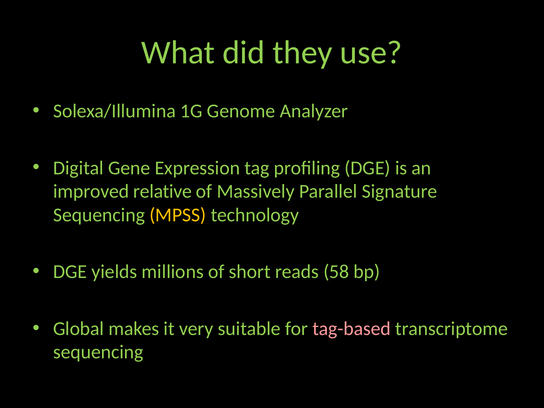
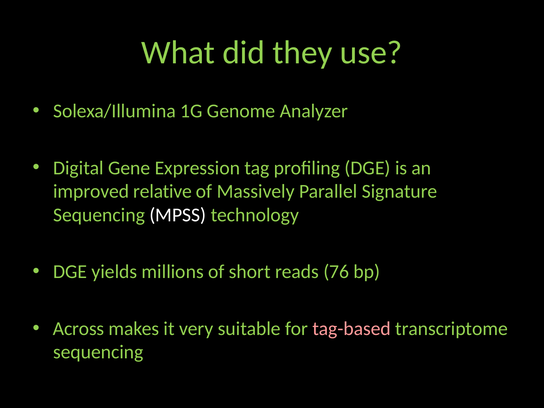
MPSS colour: yellow -> white (178, 215)
58: 58 -> 76 (336, 272)
Global: Global -> Across (79, 329)
